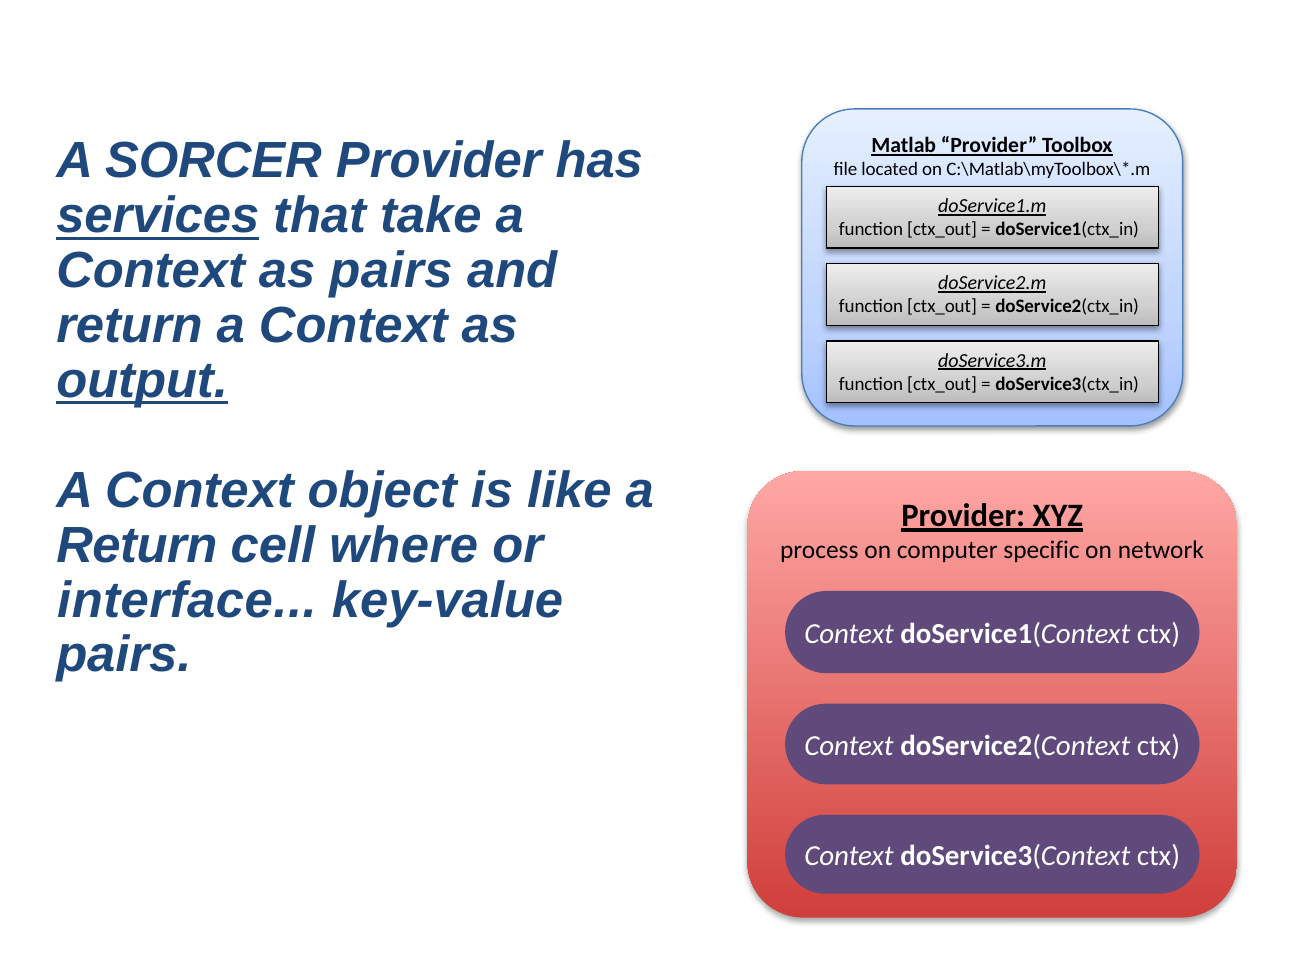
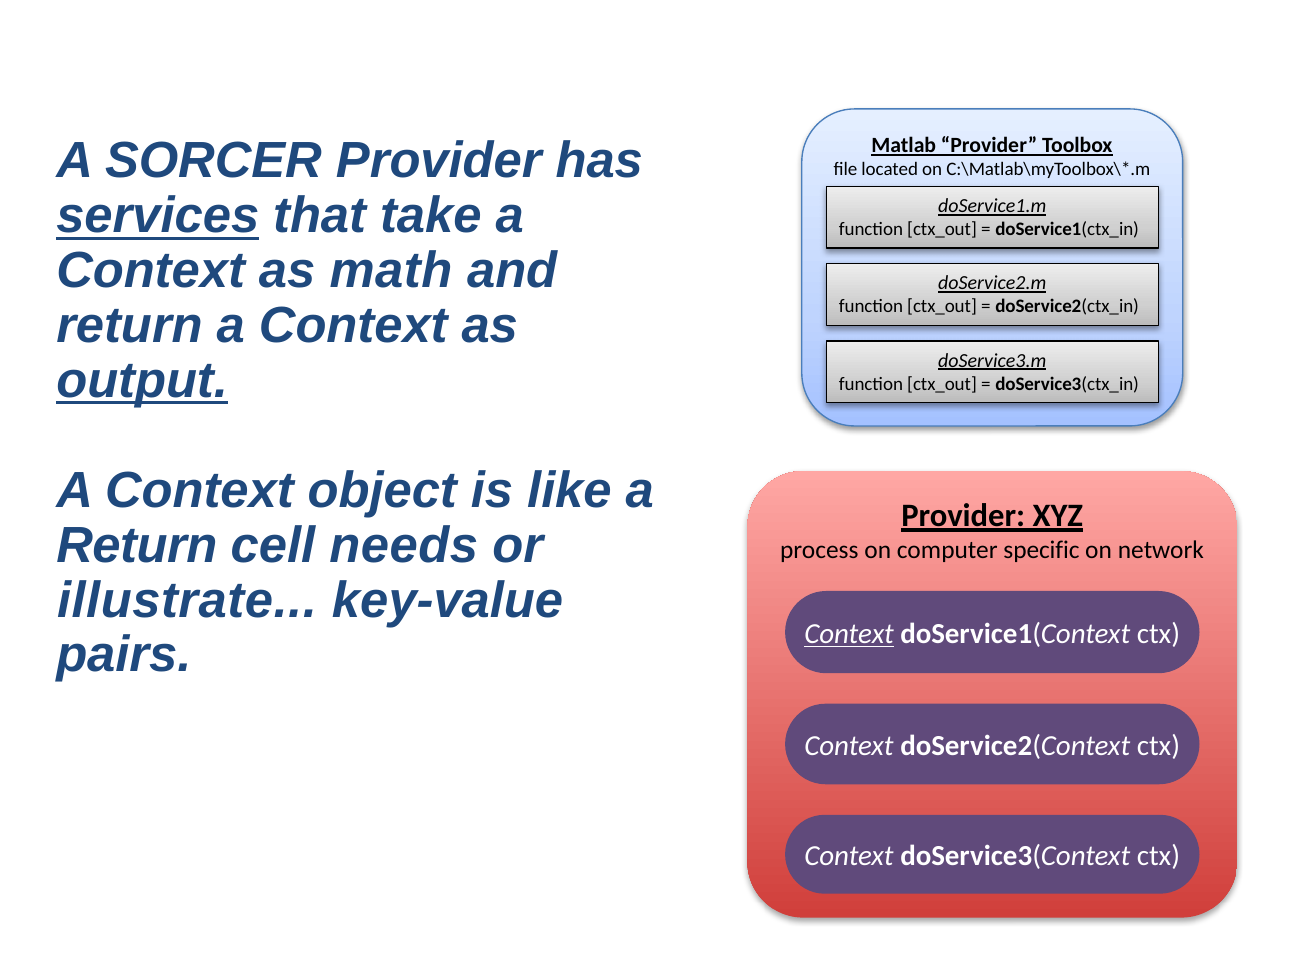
as pairs: pairs -> math (391, 271)
where: where -> needs (404, 545)
interface: interface -> illustrate (187, 600)
Context underline: none -> present (849, 634)
